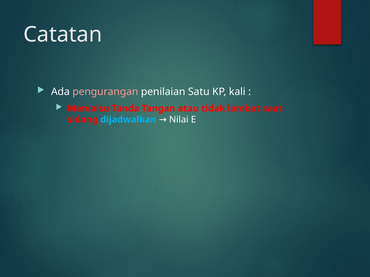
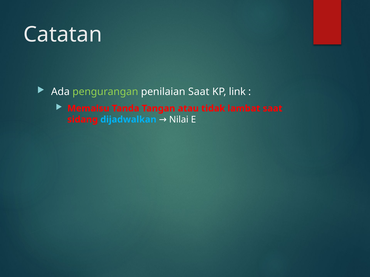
pengurangan colour: pink -> light green (105, 92)
penilaian Satu: Satu -> Saat (199, 92)
kali: kali -> link (237, 92)
